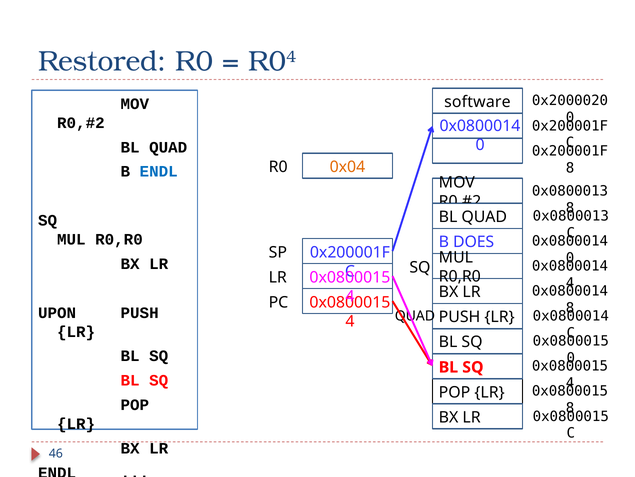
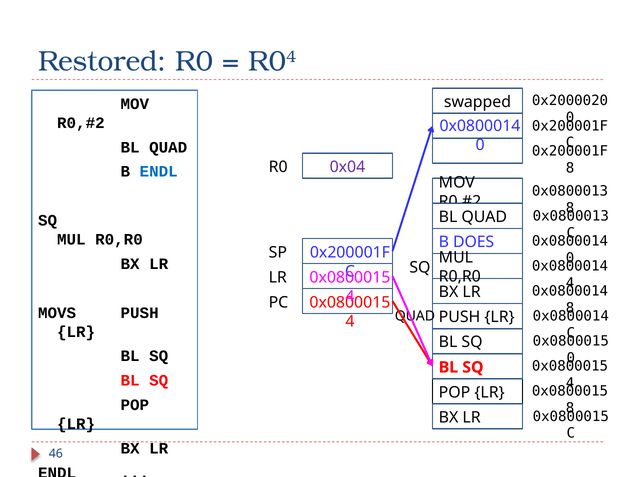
software: software -> swapped (477, 102)
0x04 colour: orange -> purple (347, 167)
UPON: UPON -> MOVS (57, 312)
